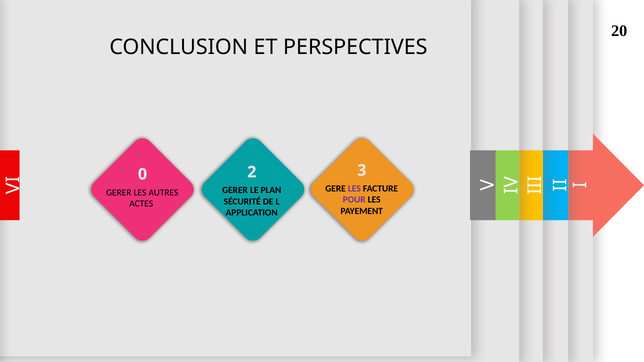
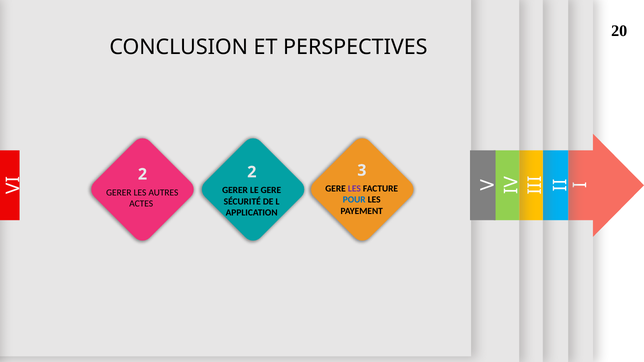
I 0: 0 -> 2 (142, 174)
LE PLAN: PLAN -> GERE (271, 190)
POUR colour: purple -> blue (354, 200)
